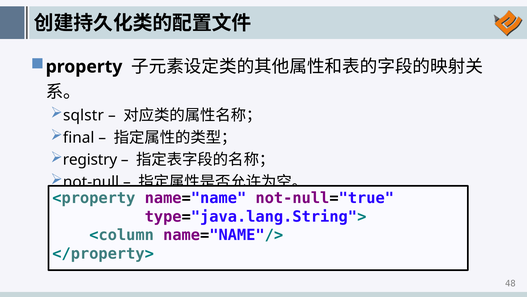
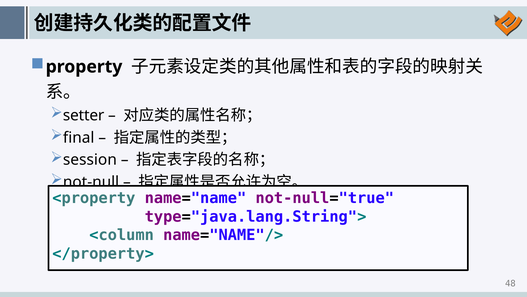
sqlstr: sqlstr -> setter (84, 115)
registry: registry -> session (90, 159)
